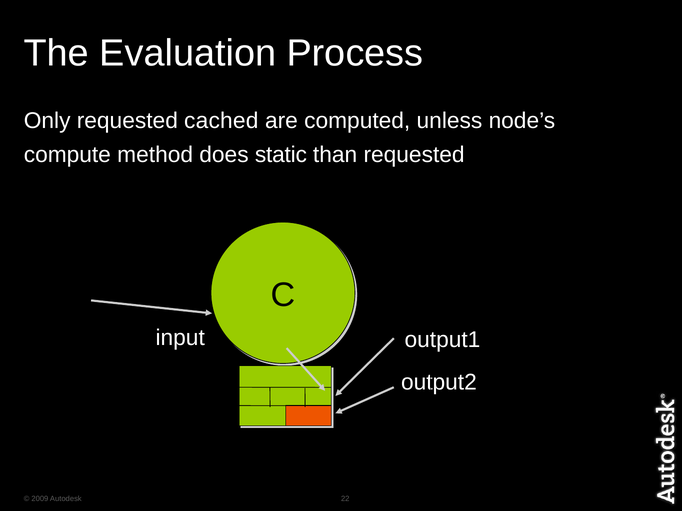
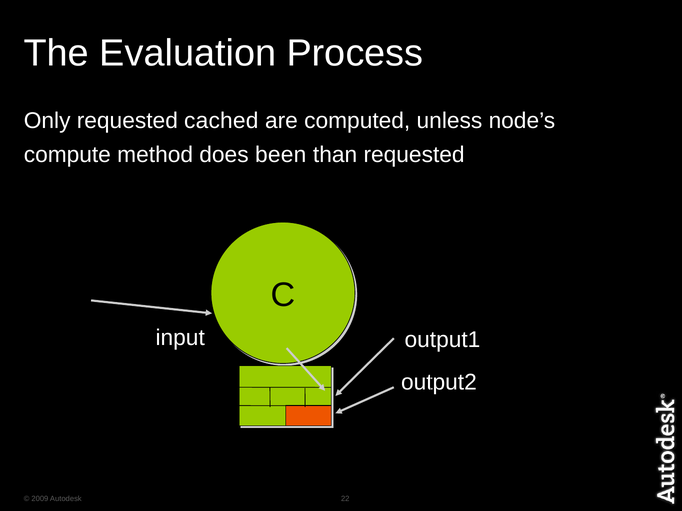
static: static -> been (281, 155)
